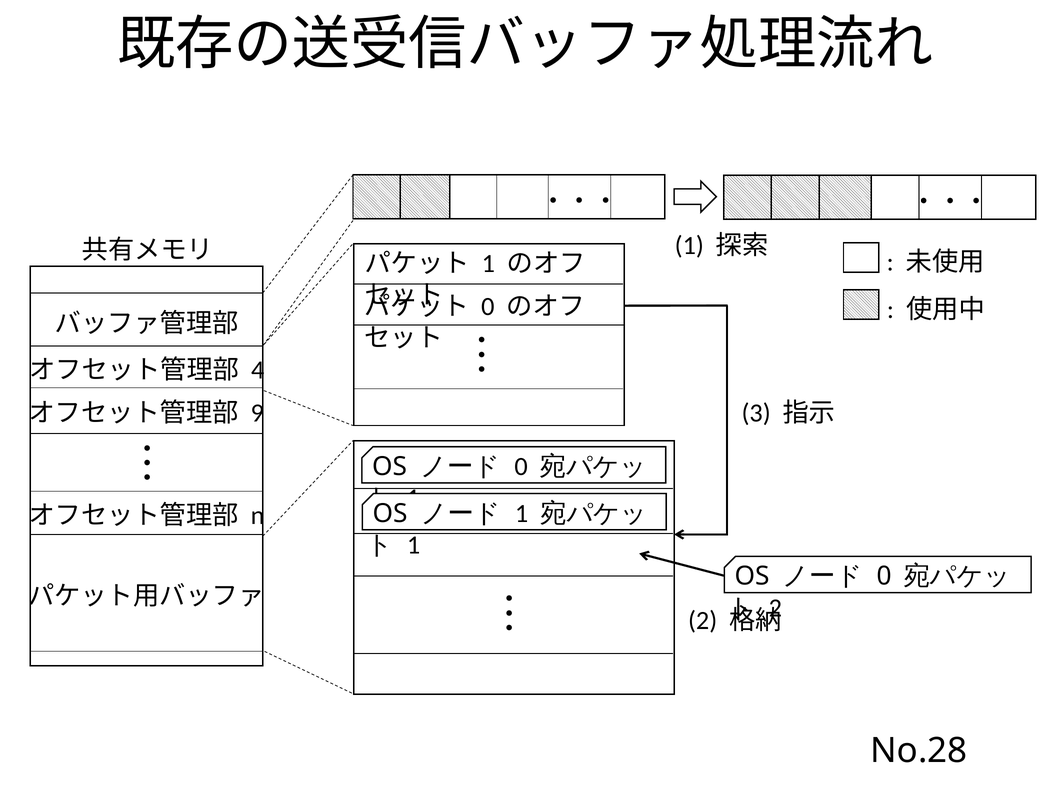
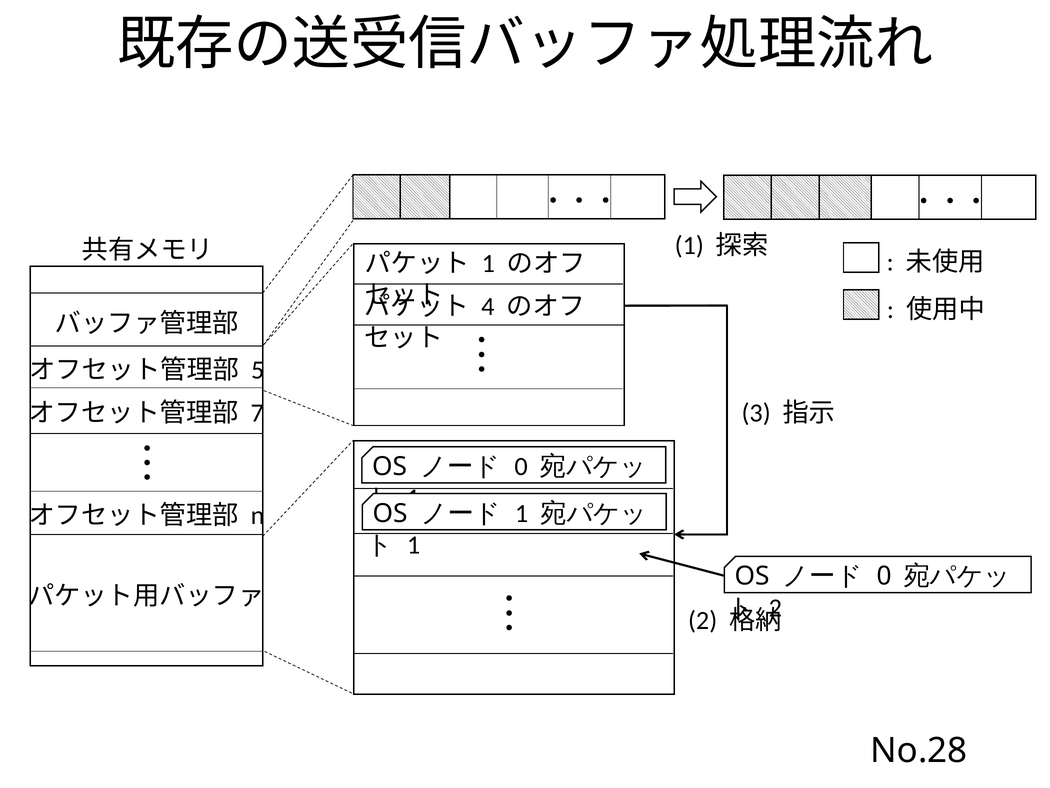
0: 0 -> 4 (488, 306)
4: 4 -> 5 (258, 370)
9: 9 -> 7 (257, 413)
